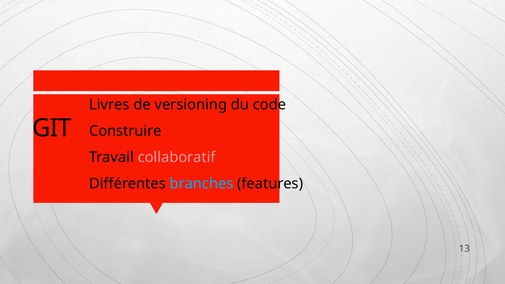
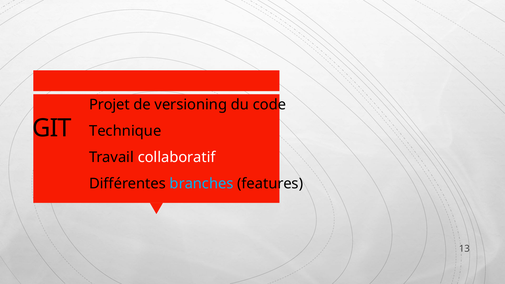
Livres: Livres -> Projet (109, 104)
Construire: Construire -> Technique (125, 131)
collaboratif colour: pink -> white (177, 157)
